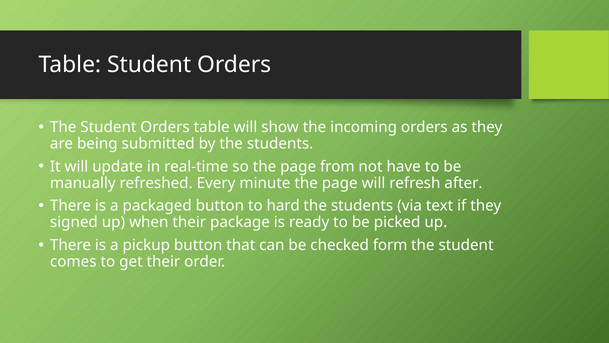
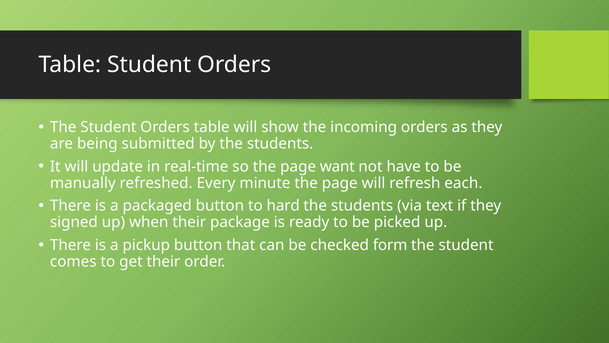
from: from -> want (337, 166)
after: after -> each (463, 183)
